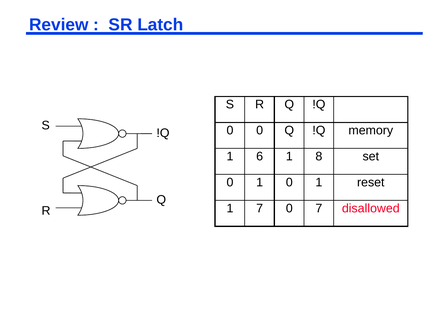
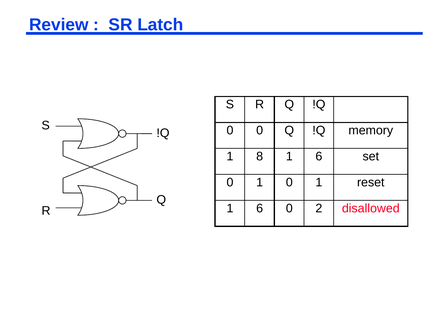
6: 6 -> 8 (260, 156)
8: 8 -> 6 (319, 156)
7: 7 -> 6 (260, 208)
0 7: 7 -> 2 (319, 208)
